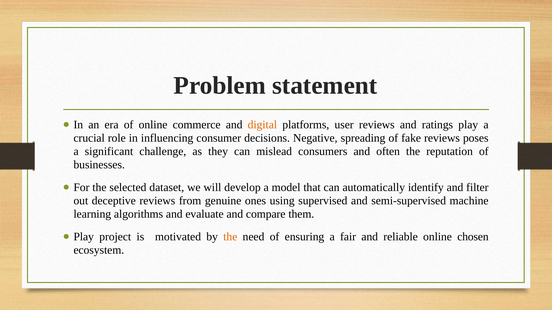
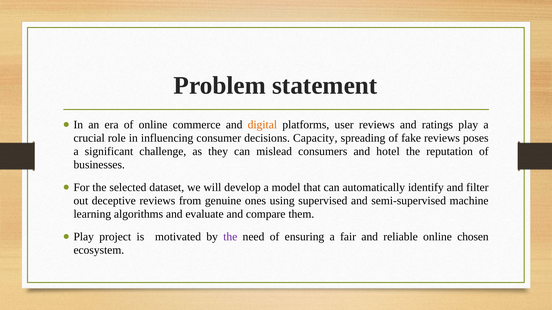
Negative: Negative -> Capacity (315, 138)
often: often -> hotel (388, 152)
the colour: orange -> purple (230, 237)
